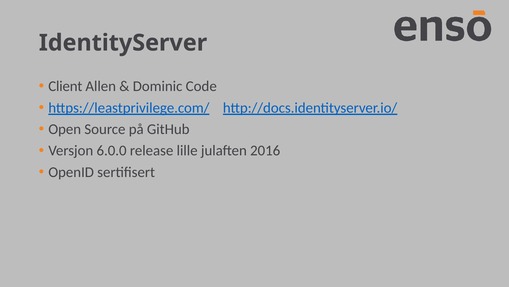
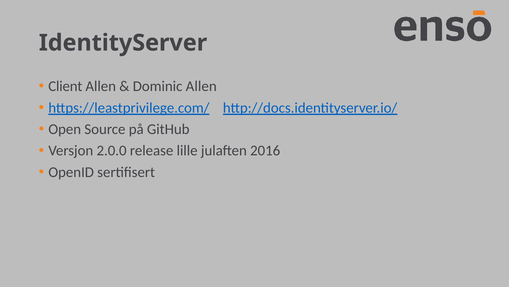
Dominic Code: Code -> Allen (201, 86)
6.0.0: 6.0.0 -> 2.0.0 (112, 150)
